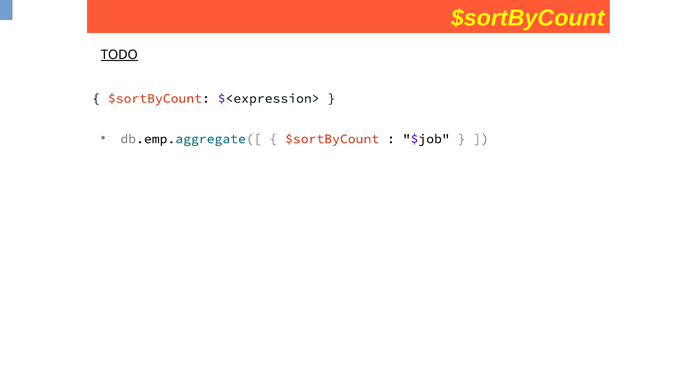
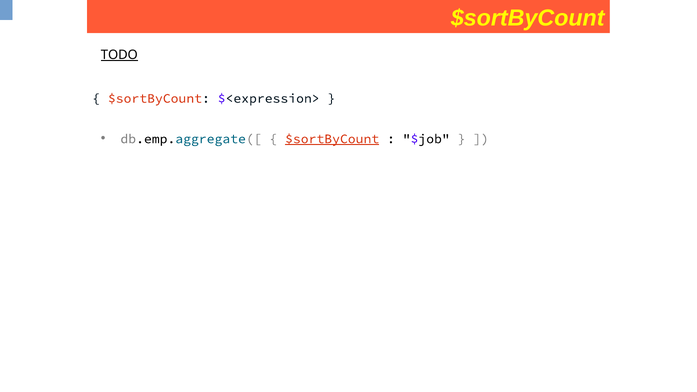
$sortByCount underline: none -> present (332, 139)
